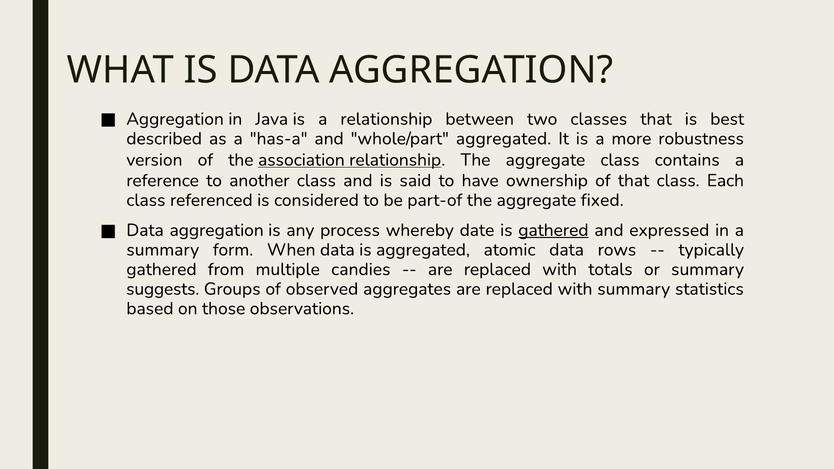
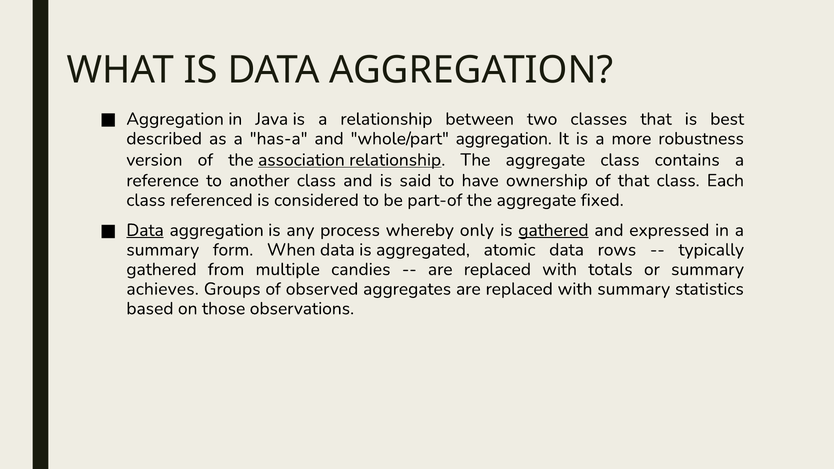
whole/part aggregated: aggregated -> aggregation (504, 139)
Data underline: none -> present (145, 230)
date: date -> only (477, 230)
suggests: suggests -> achieves (163, 289)
